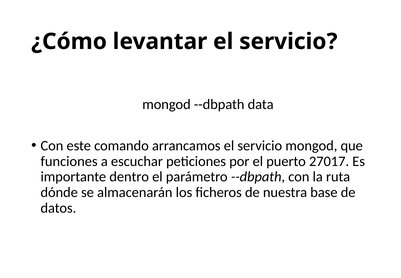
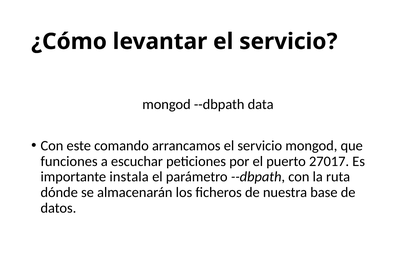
dentro: dentro -> instala (129, 177)
